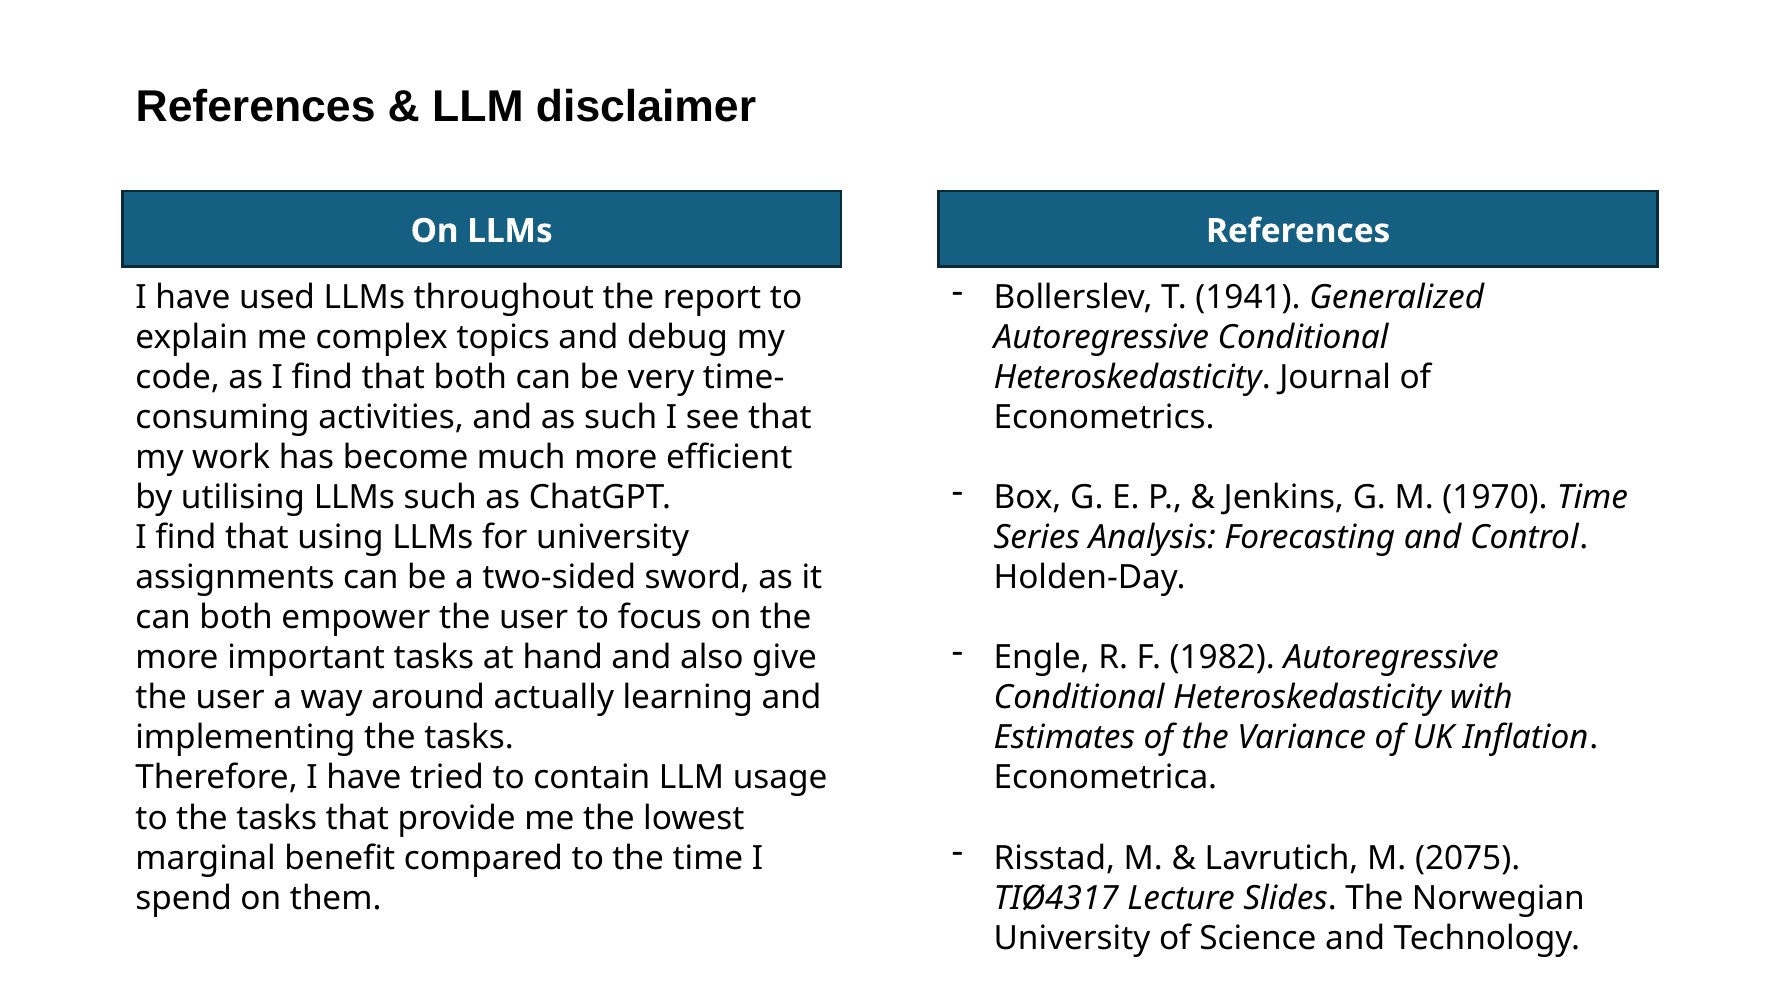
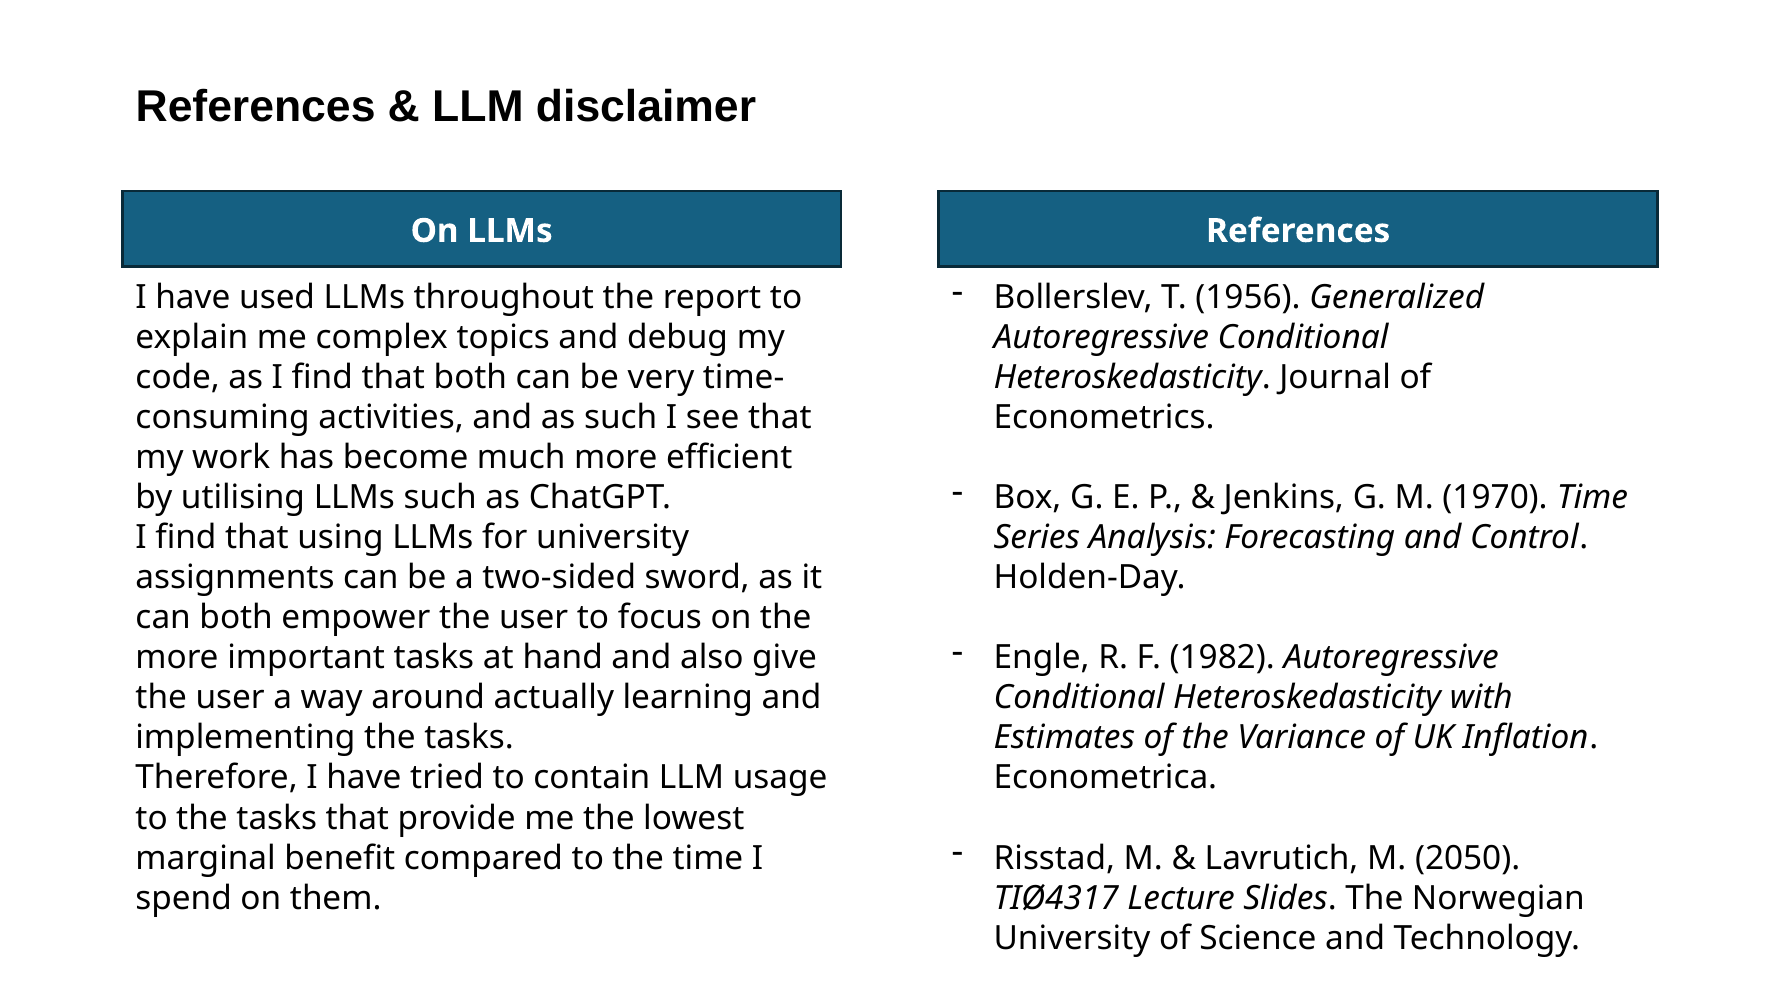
1941: 1941 -> 1956 (1248, 298)
2075: 2075 -> 2050 (1468, 858)
